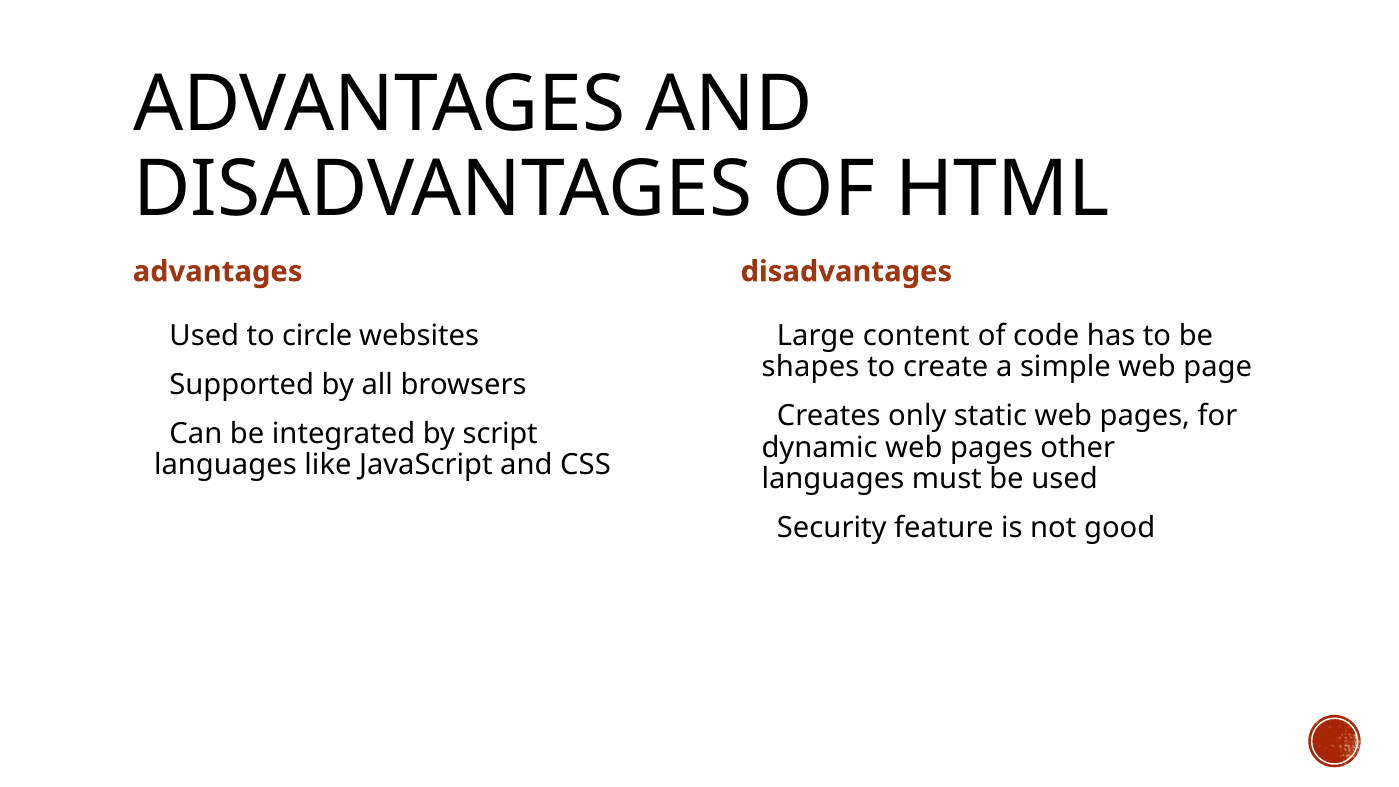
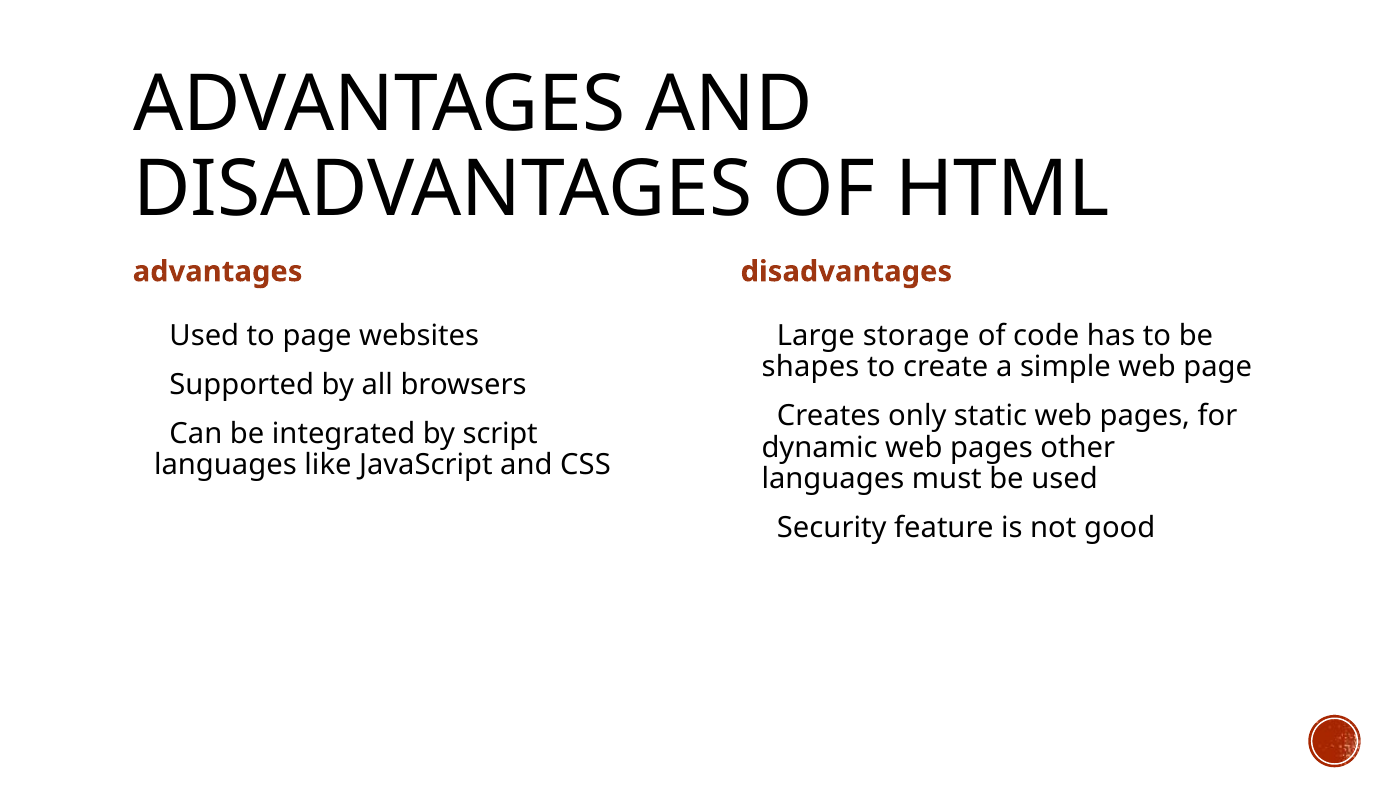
to circle: circle -> page (317, 336)
content: content -> storage (916, 336)
